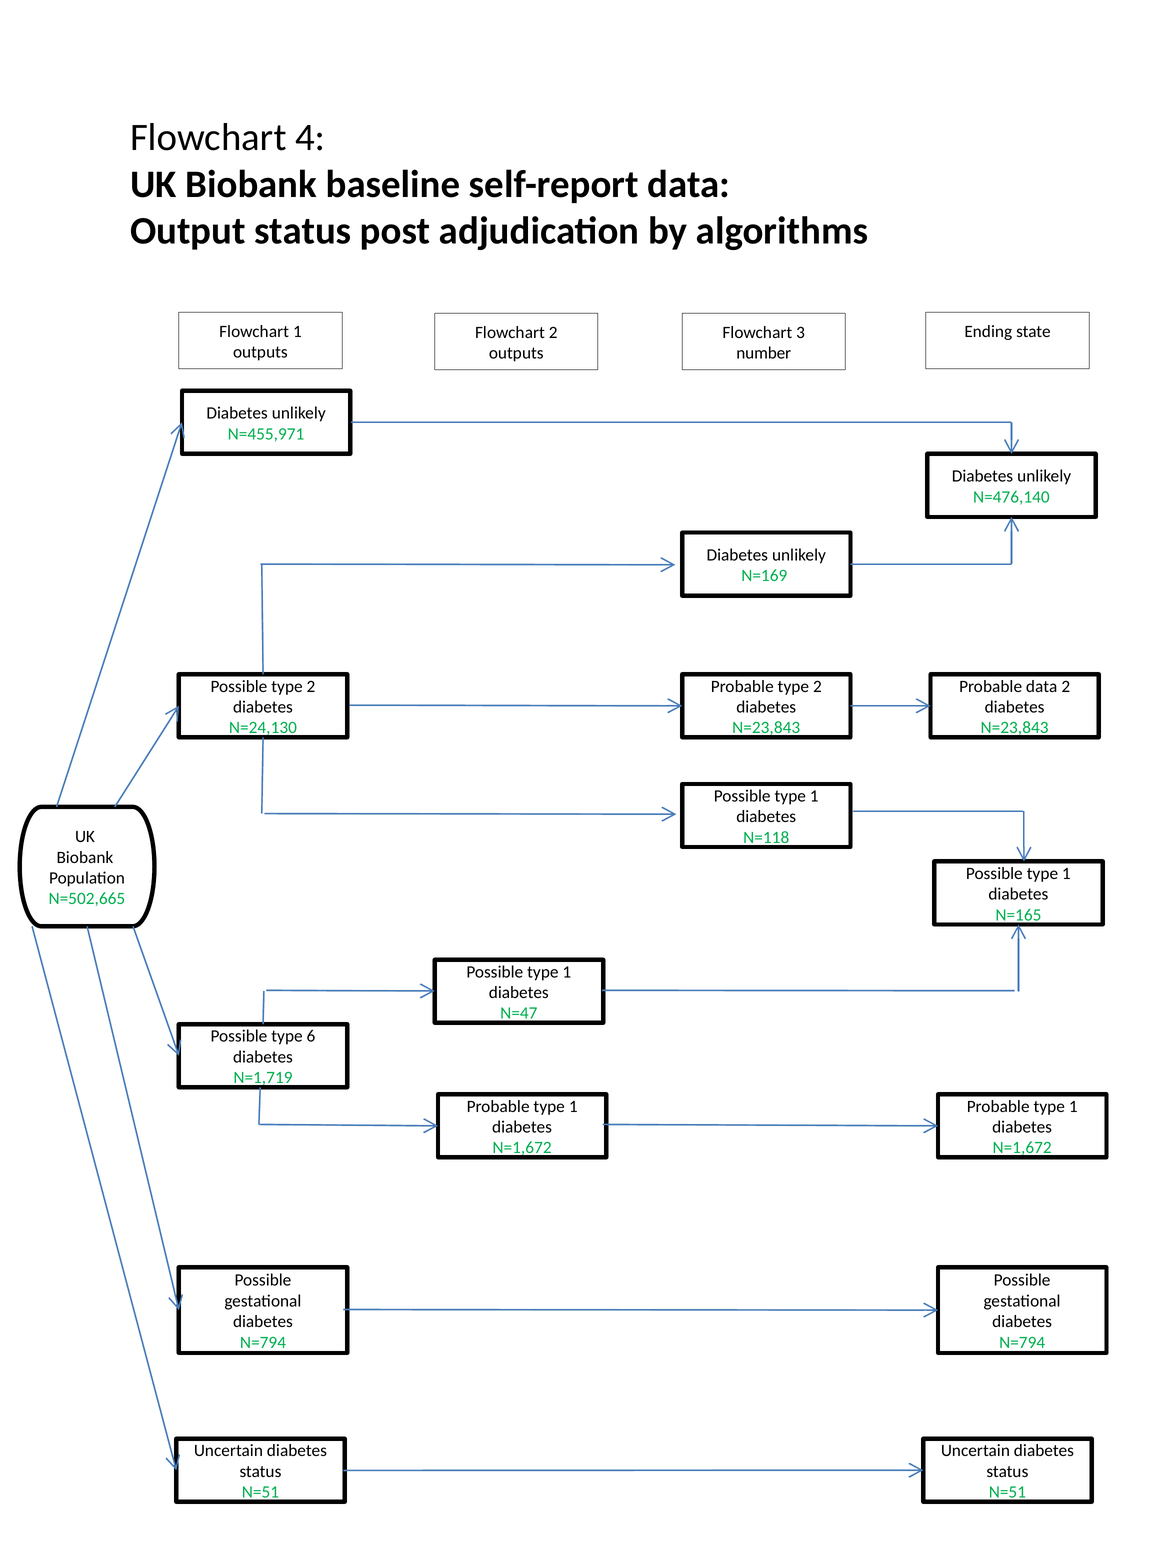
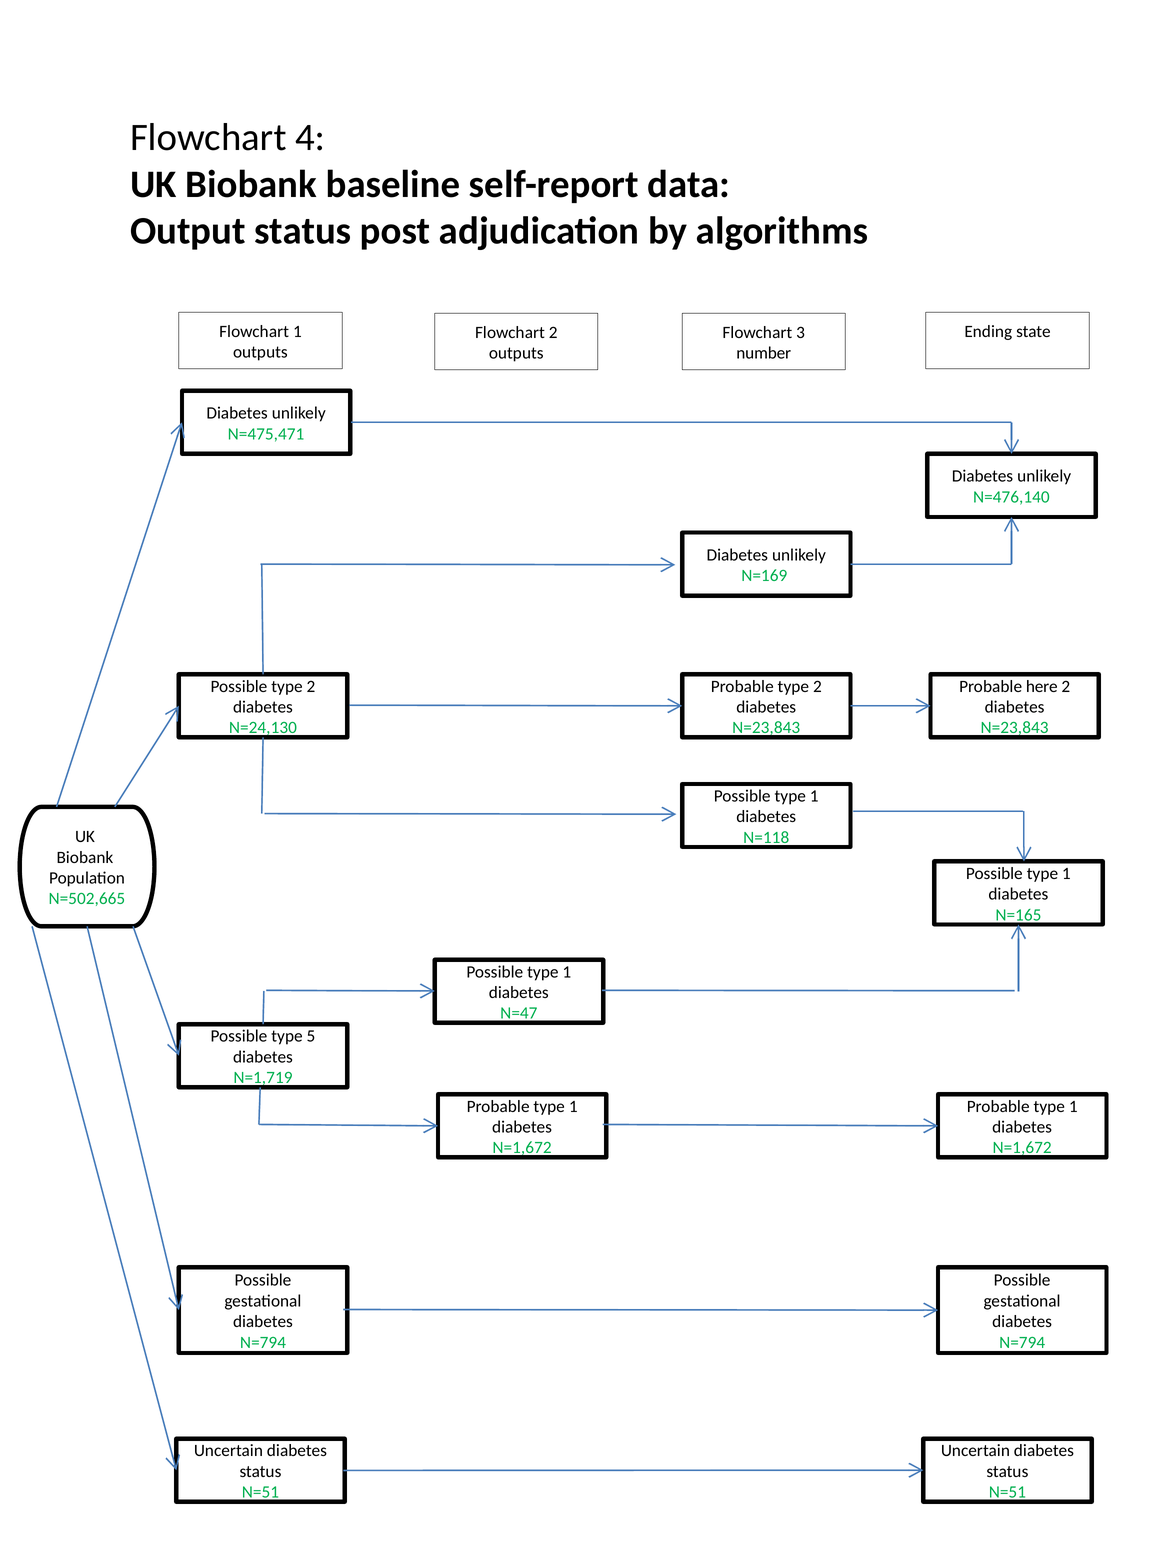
N=455,971: N=455,971 -> N=475,471 (266, 434)
Probable data: data -> here (1042, 686)
6: 6 -> 5 (311, 1036)
